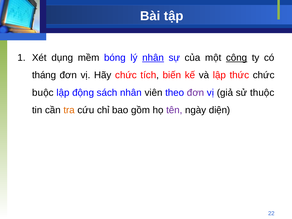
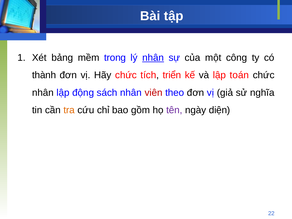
dụng: dụng -> bảng (62, 58)
bóng: bóng -> trong (115, 58)
công underline: present -> none (237, 58)
tháng: tháng -> thành (44, 75)
biến: biến -> triển (172, 75)
thức: thức -> toán (239, 75)
buộc: buộc -> nhân (43, 93)
viên colour: black -> red (154, 93)
đơn colour: purple -> black (196, 93)
thuộc: thuộc -> nghĩa (262, 93)
